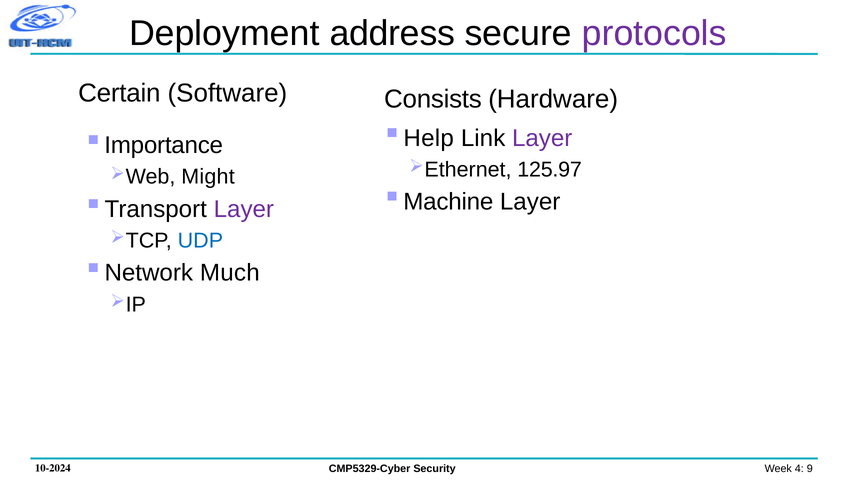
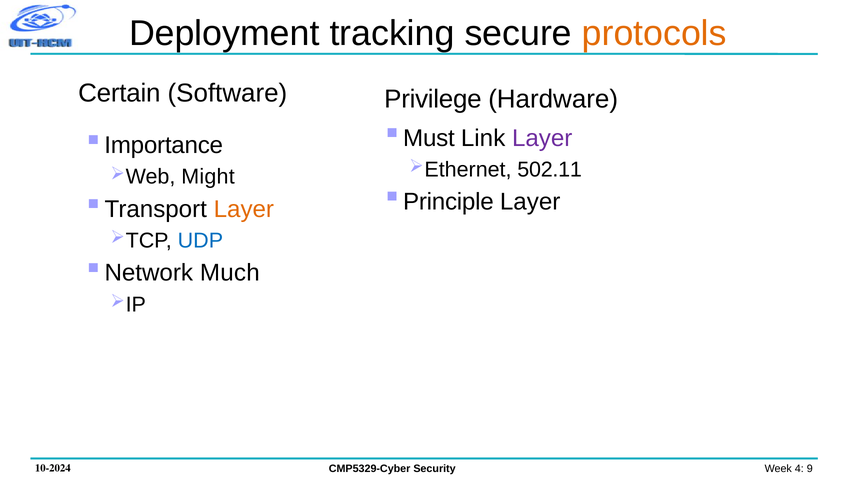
address: address -> tracking (392, 34)
protocols colour: purple -> orange (654, 34)
Consists: Consists -> Privilege (433, 99)
Help: Help -> Must (429, 138)
125.97: 125.97 -> 502.11 (550, 170)
Machine: Machine -> Principle (448, 202)
Layer colour: purple -> orange (244, 209)
